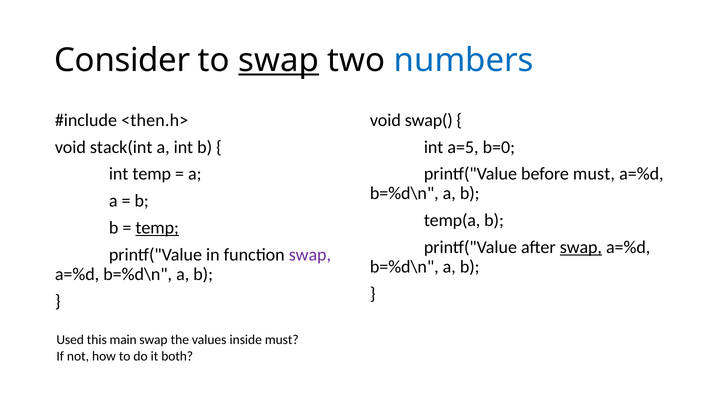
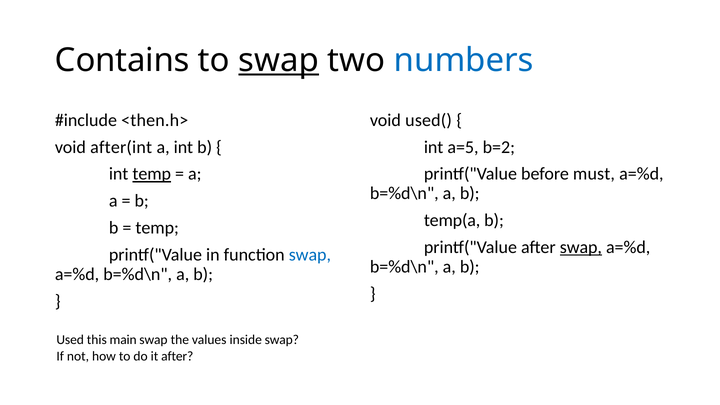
Consider: Consider -> Contains (122, 60)
swap(: swap( -> used( (429, 120)
stack(int: stack(int -> after(int (121, 147)
b=0: b=0 -> b=2 (499, 147)
temp underline: none -> present (152, 174)
temp underline: present -> none (157, 228)
swap colour: purple -> blue (310, 255)
inside must: must -> swap (282, 340)
it both: both -> after (177, 356)
